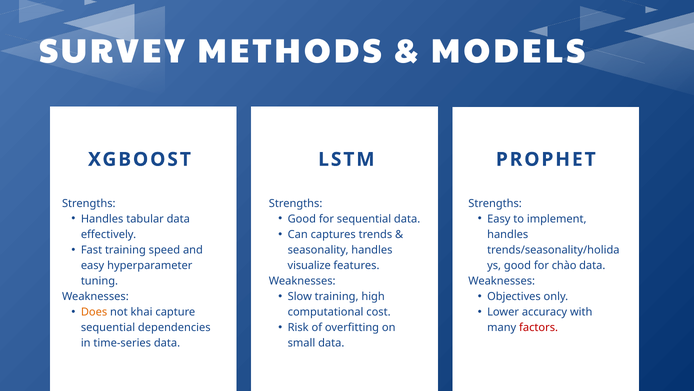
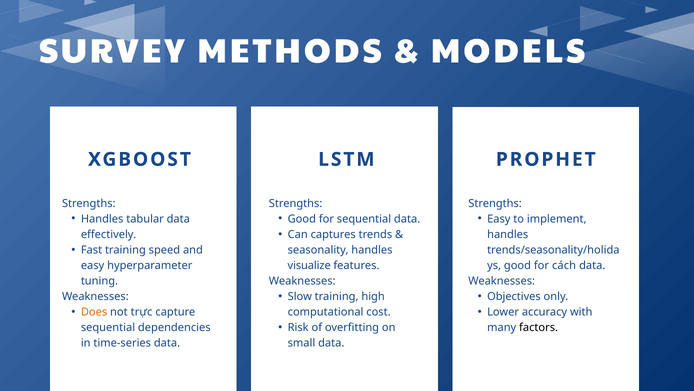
chào: chào -> cách (564, 265)
khai: khai -> trực (141, 312)
factors colour: red -> black (539, 327)
